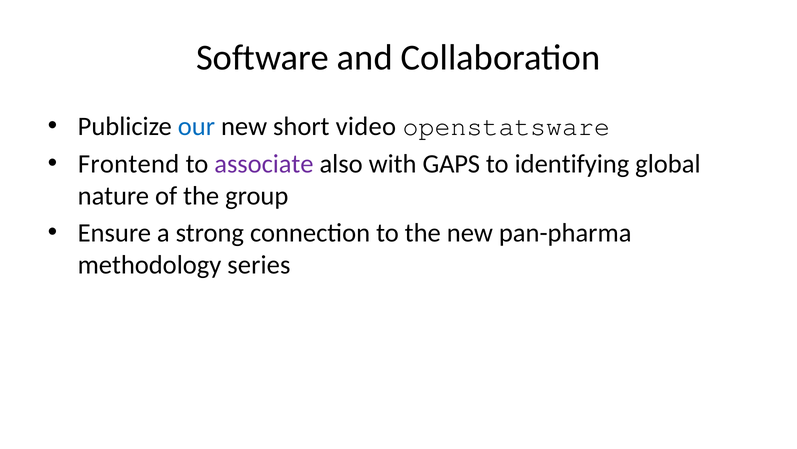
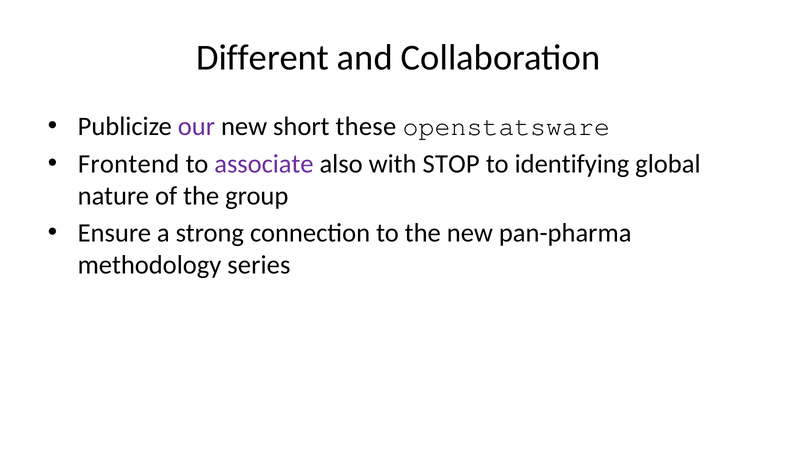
Software: Software -> Different (263, 58)
our colour: blue -> purple (196, 126)
video: video -> these (366, 126)
GAPS: GAPS -> STOP (451, 164)
